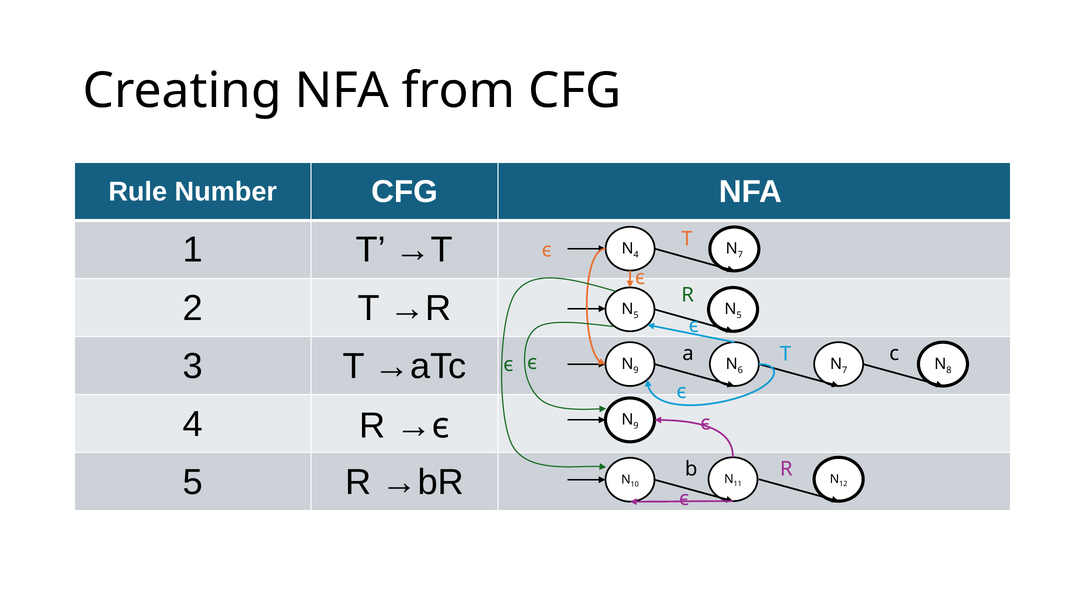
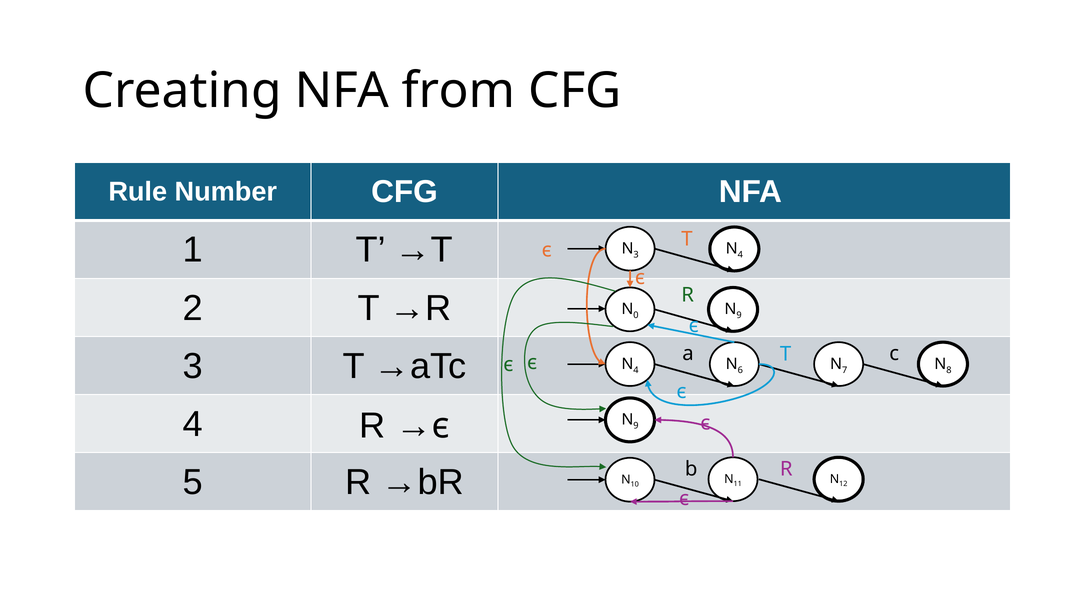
4: 4 -> 3 (636, 255)
7: 7 -> 4 (740, 255)
5: 5 -> 0 (636, 315)
5: 5 -> 9 (739, 316)
9: 9 -> 4 (636, 370)
